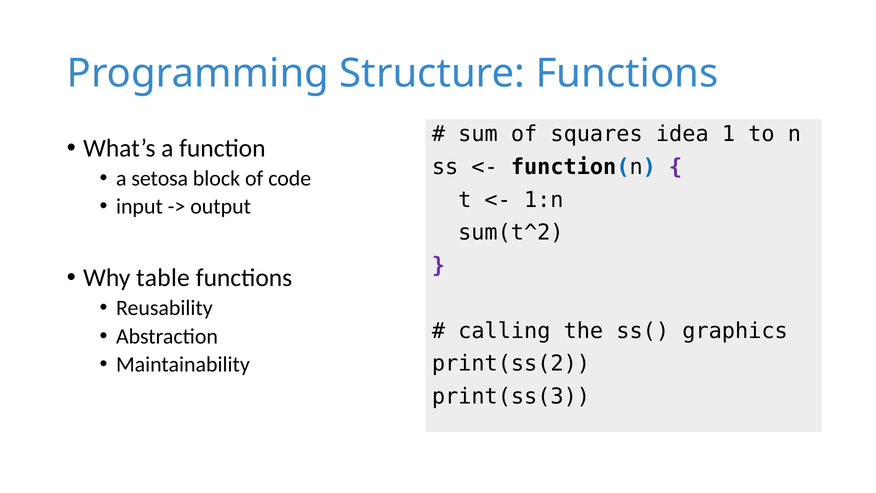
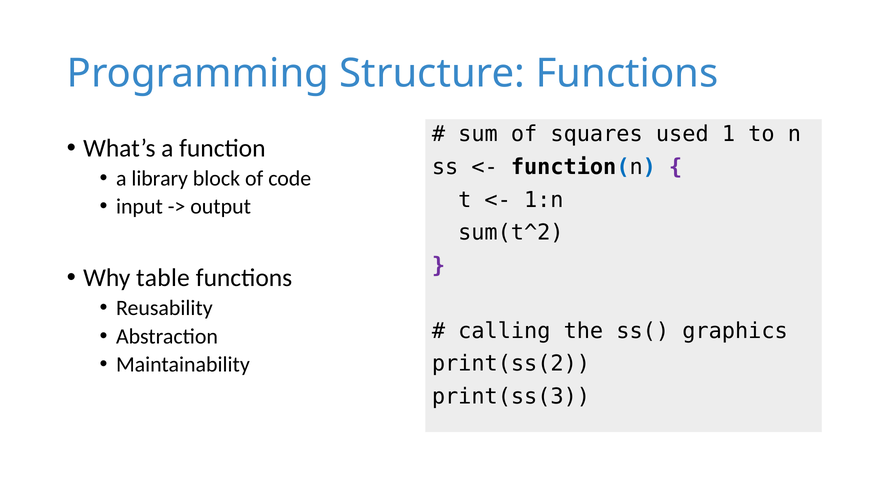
idea: idea -> used (682, 134)
setosa: setosa -> library (160, 178)
